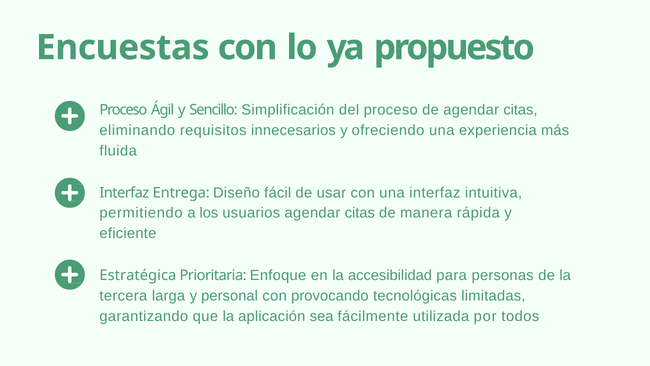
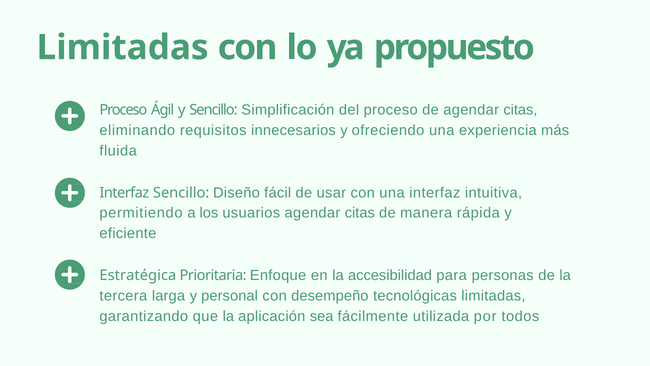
Encuestas: Encuestas -> Limitadas (123, 48)
Interfaz Entrega: Entrega -> Sencillo (181, 192)
provocando: provocando -> desempeño (330, 295)
